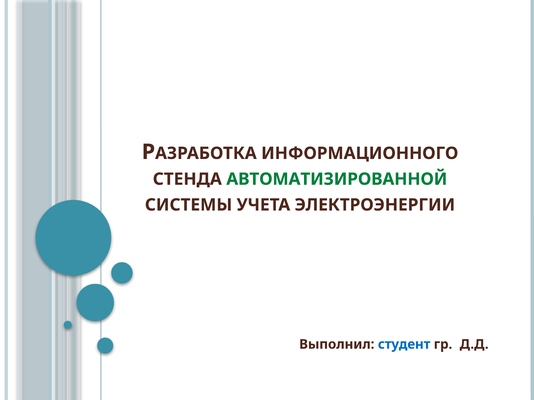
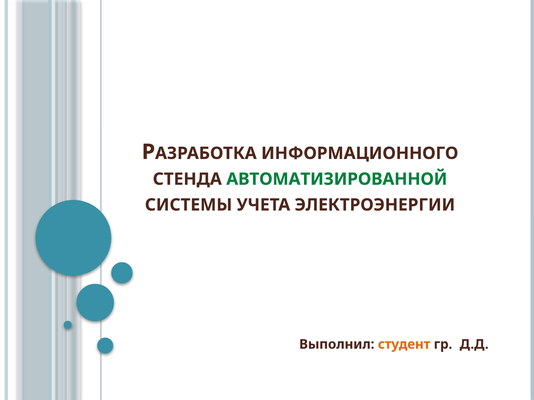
студент colour: blue -> orange (404, 345)
